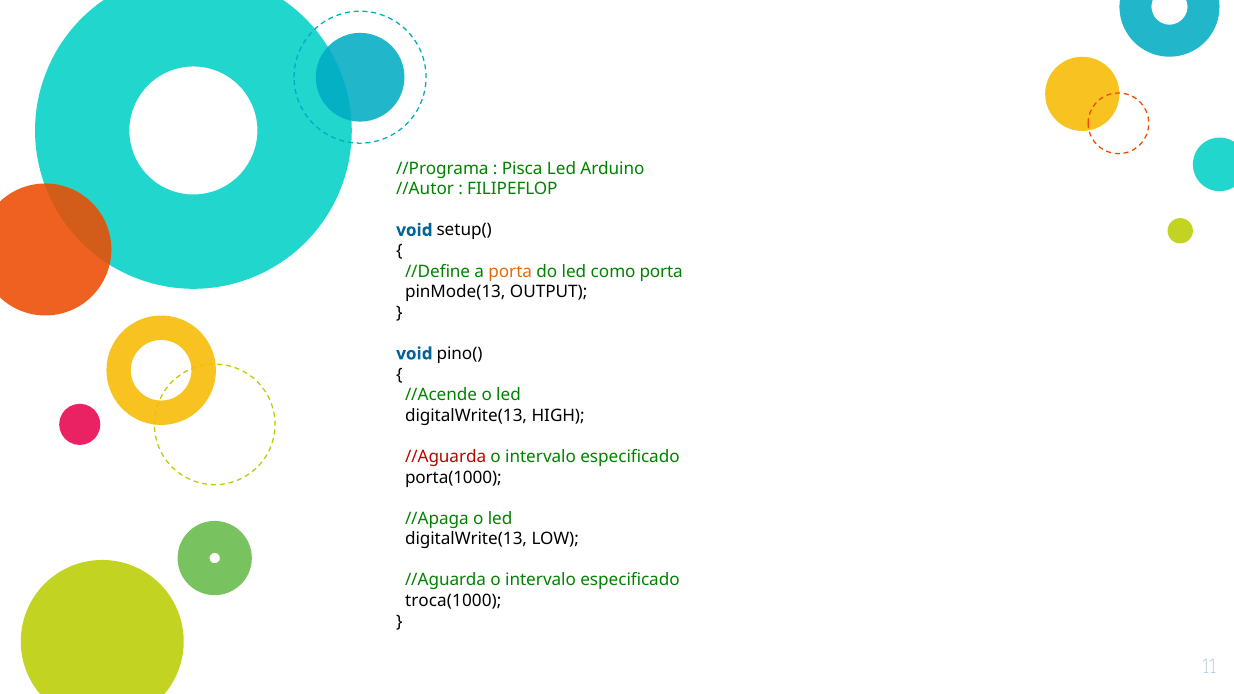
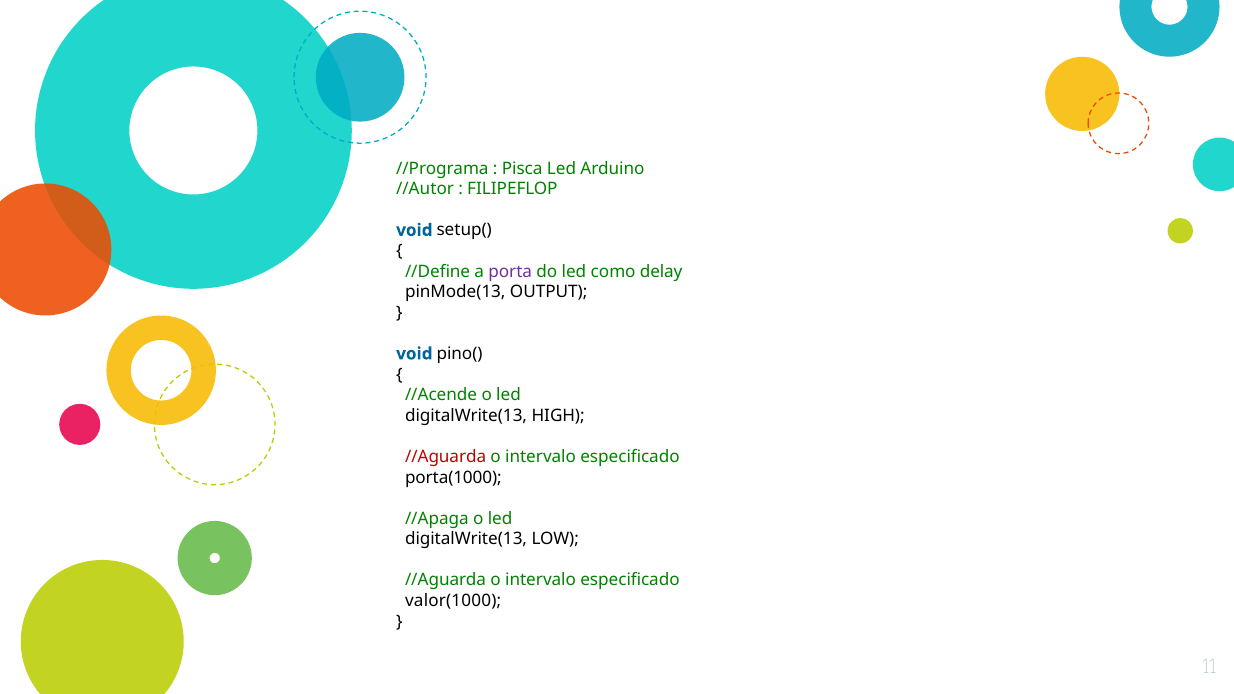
porta colour: orange -> purple (510, 271)
como porta: porta -> delay (661, 271)
troca(1000: troca(1000 -> valor(1000 (453, 601)
